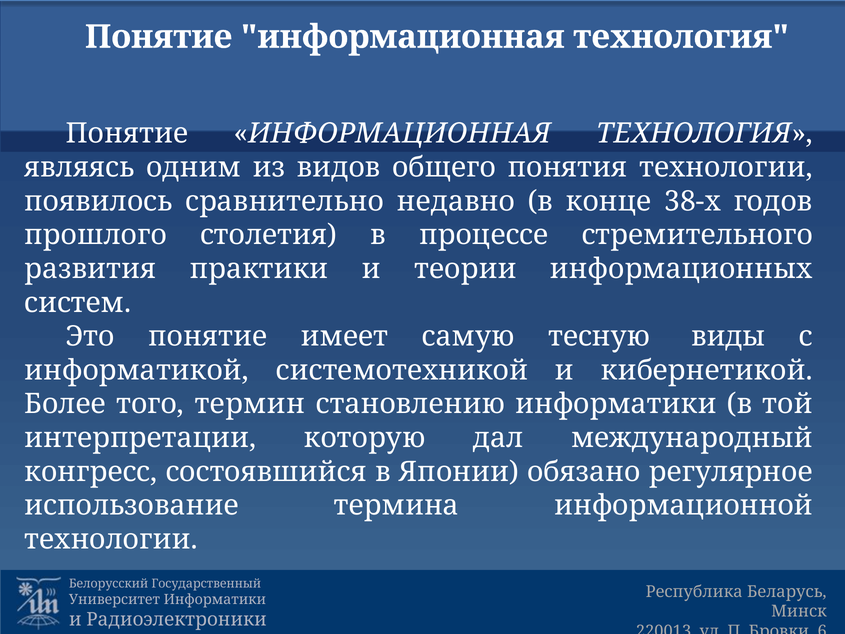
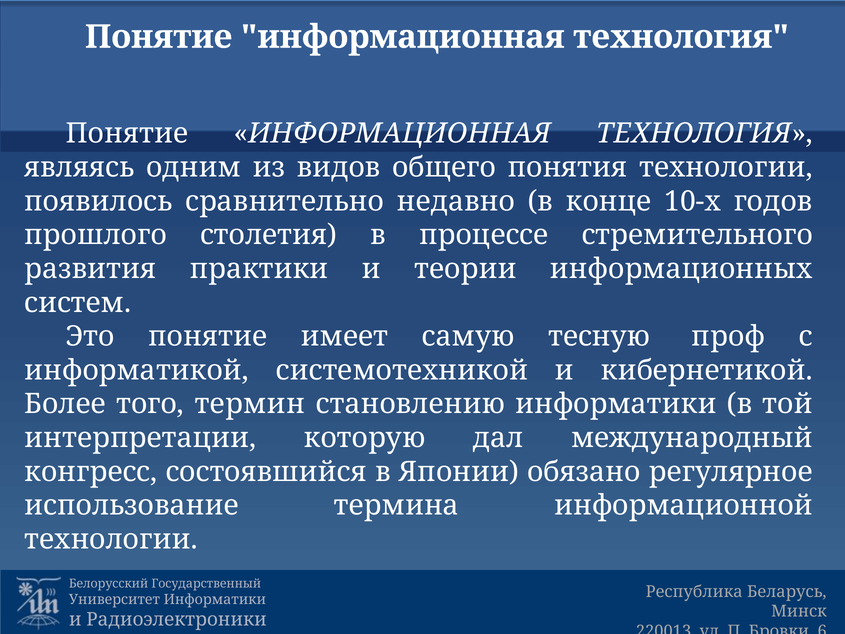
38-х: 38-х -> 10-х (693, 201)
виды: виды -> проф (728, 336)
